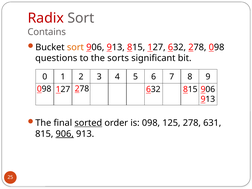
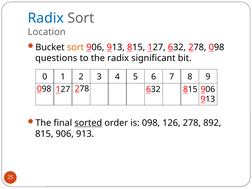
Radix colour: red -> blue (46, 18)
Contains: Contains -> Location (47, 32)
the sorts: sorts -> radix (118, 58)
125: 125 -> 126 (171, 123)
631: 631 -> 892 (212, 123)
906 underline: present -> none (65, 134)
